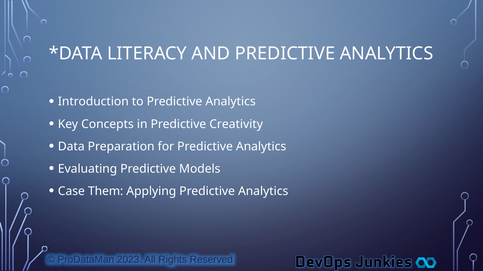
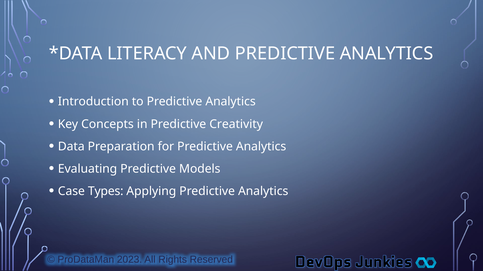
Them: Them -> Types (106, 192)
